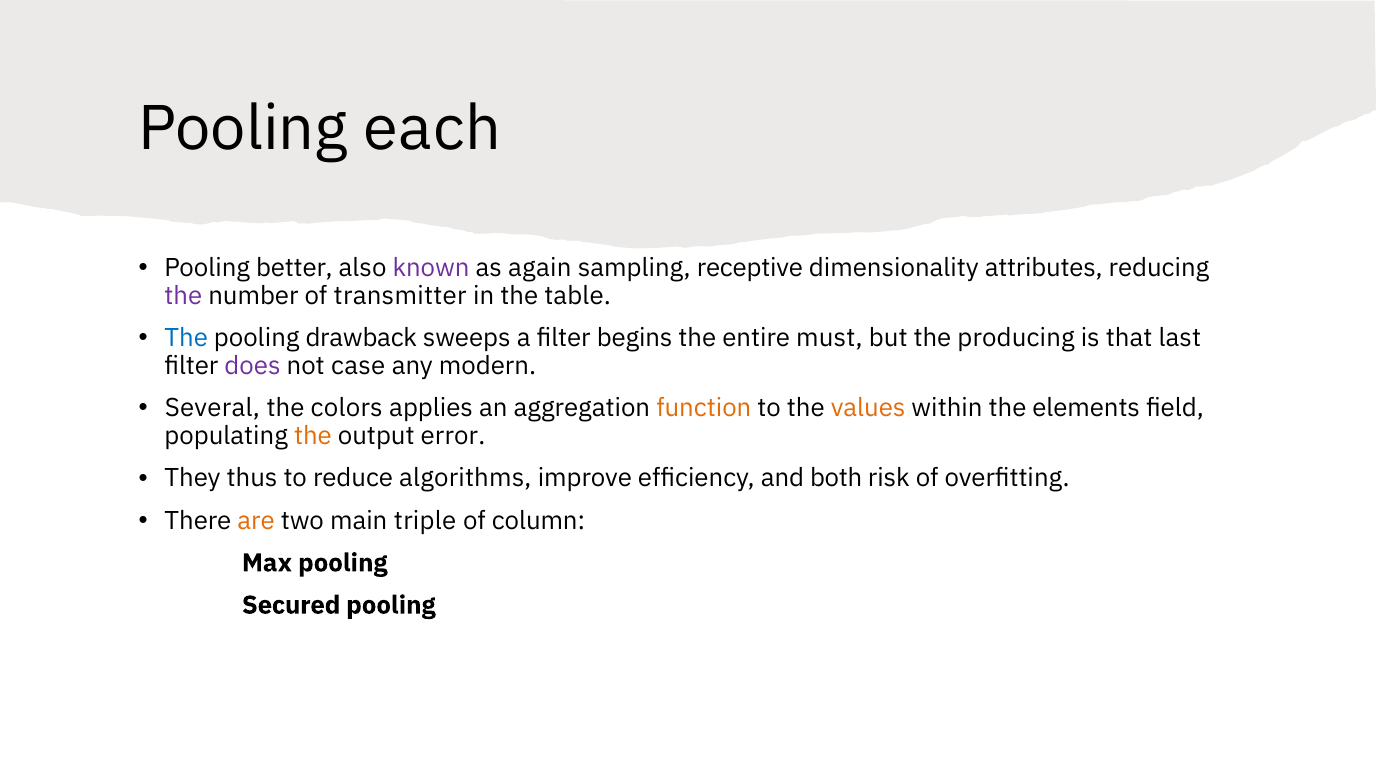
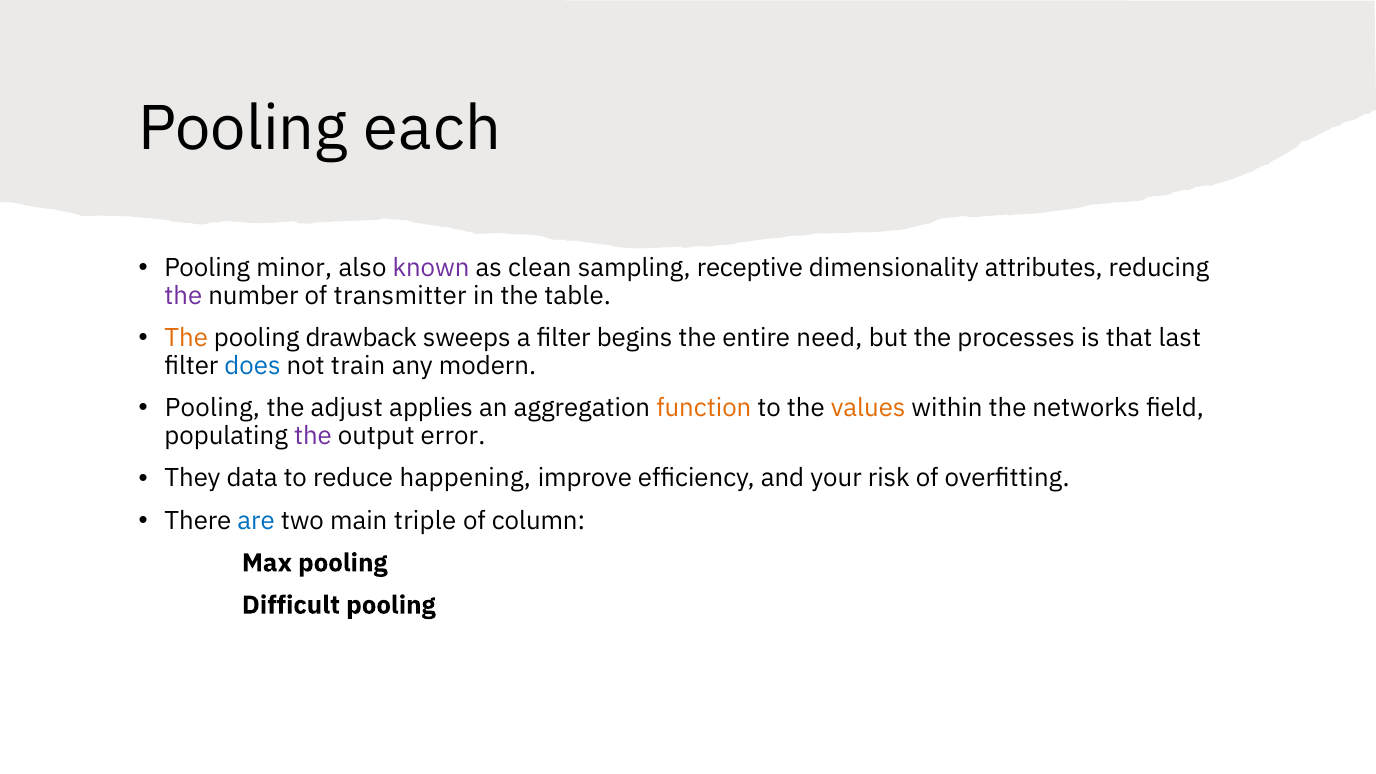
better: better -> minor (294, 268)
again: again -> clean (540, 268)
The colour: blue -> orange (186, 338)
must: must -> need (829, 338)
producing: producing -> processes (1016, 338)
does colour: purple -> blue (253, 366)
case: case -> train (358, 366)
Several: Several -> Pooling (212, 408)
colors: colors -> adjust (347, 408)
elements: elements -> networks (1086, 408)
the colour: orange -> purple (313, 436)
thus: thus -> data (252, 478)
algorithms: algorithms -> happening (465, 478)
both: both -> your (836, 478)
are colour: orange -> blue (256, 521)
Secured: Secured -> Difficult (291, 605)
